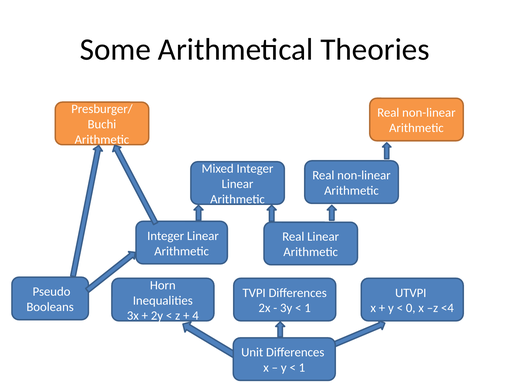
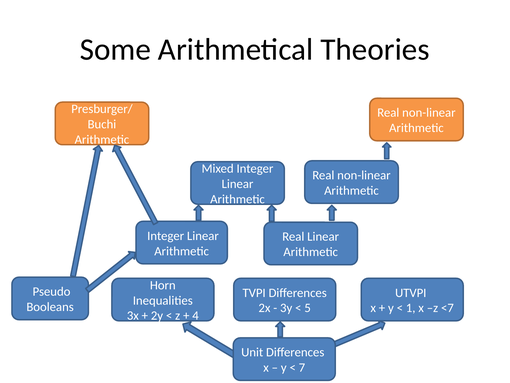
1: 1 -> 5 (308, 308)
0: 0 -> 1 (411, 308)
<4: <4 -> <7 (447, 308)
1: 1 -> 7 (302, 367)
